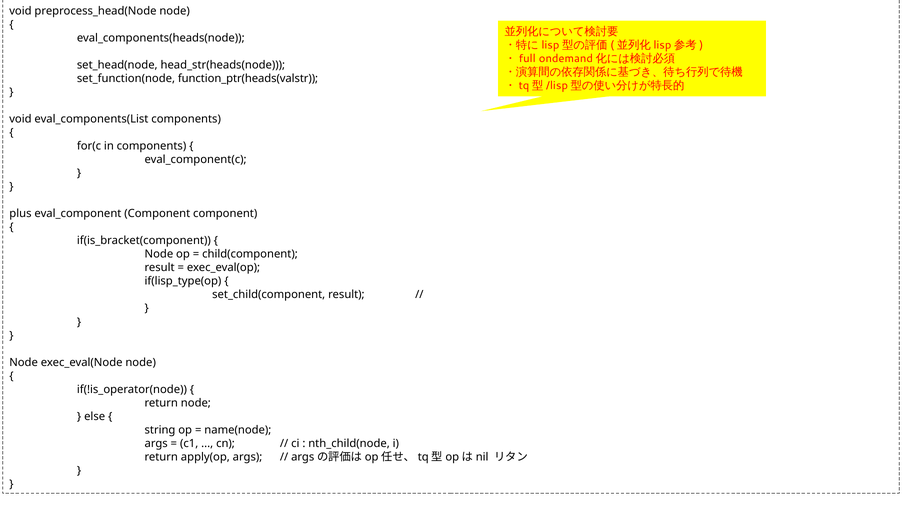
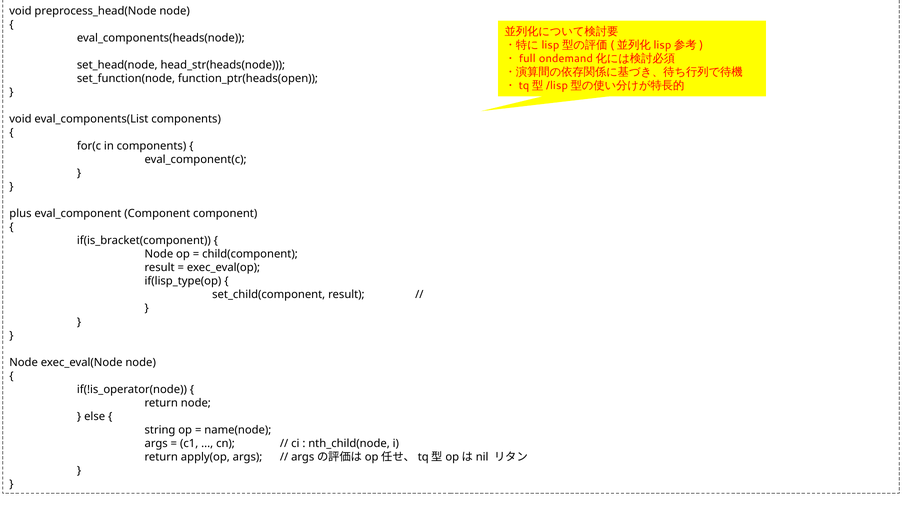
function_ptr(heads(valstr: function_ptr(heads(valstr -> function_ptr(heads(open (248, 79)
